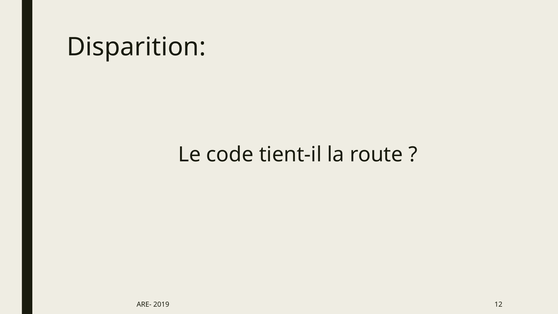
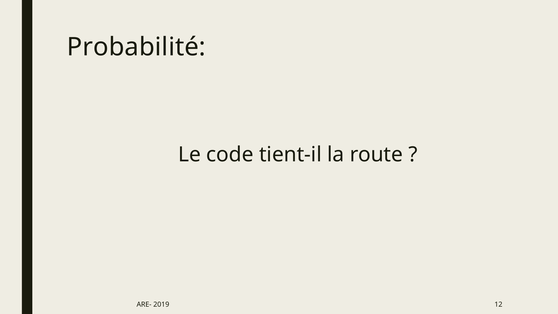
Disparition: Disparition -> Probabilité (136, 47)
